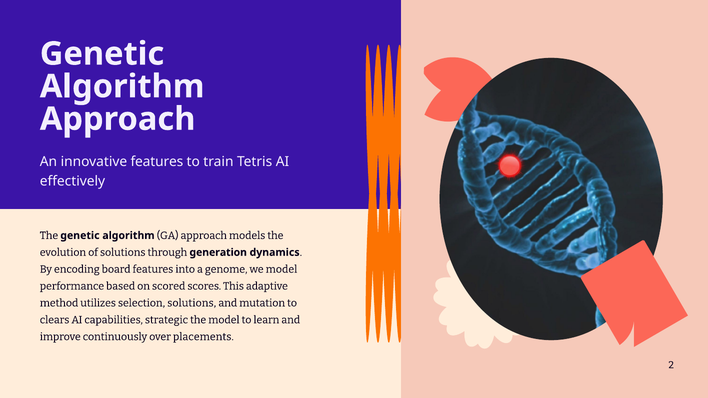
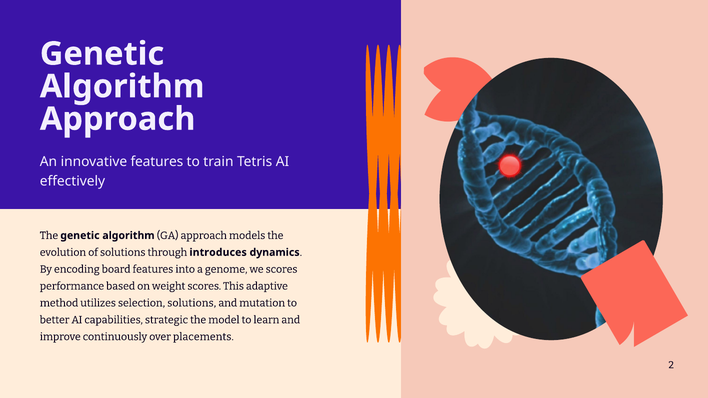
generation: generation -> introduces (218, 253)
we model: model -> scores (282, 269)
scored: scored -> weight (169, 286)
clears: clears -> better (55, 320)
